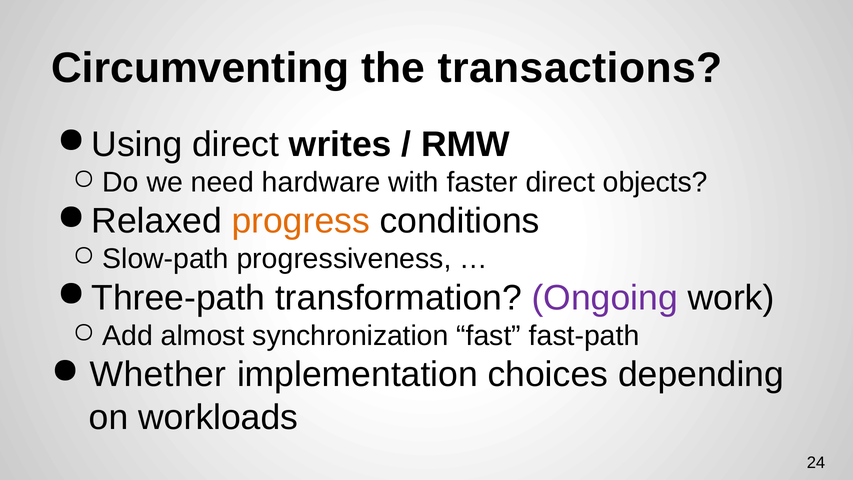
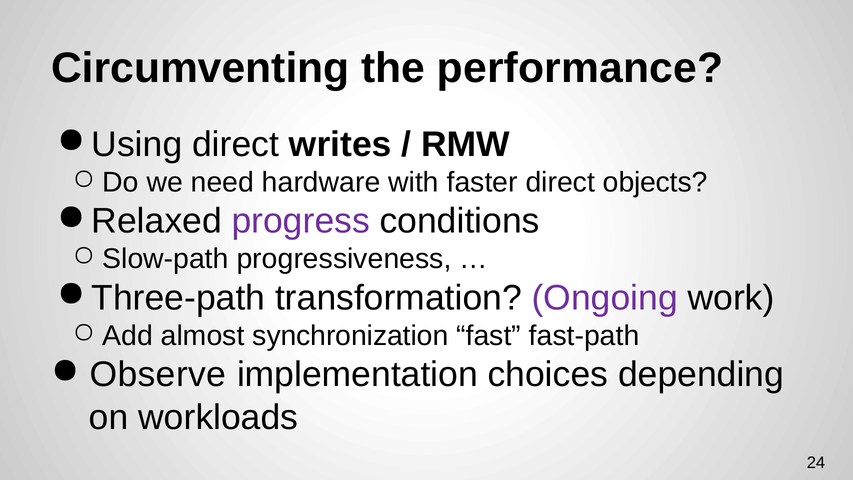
transactions: transactions -> performance (580, 68)
progress colour: orange -> purple (301, 221)
Whether: Whether -> Observe (158, 375)
